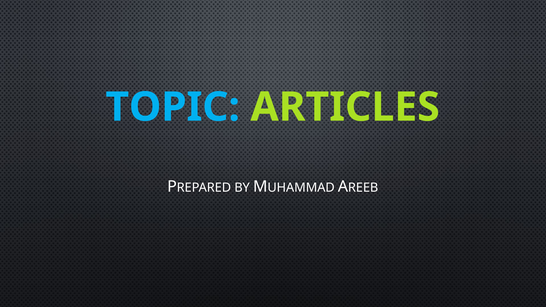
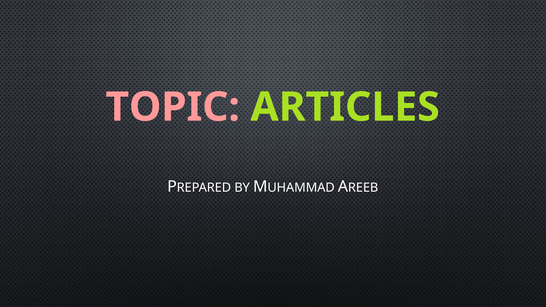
TOPIC colour: light blue -> pink (173, 107)
